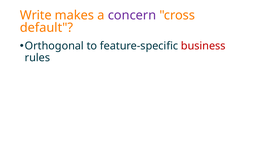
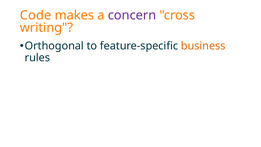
Write: Write -> Code (36, 15)
default: default -> writing (46, 28)
business colour: red -> orange (203, 46)
